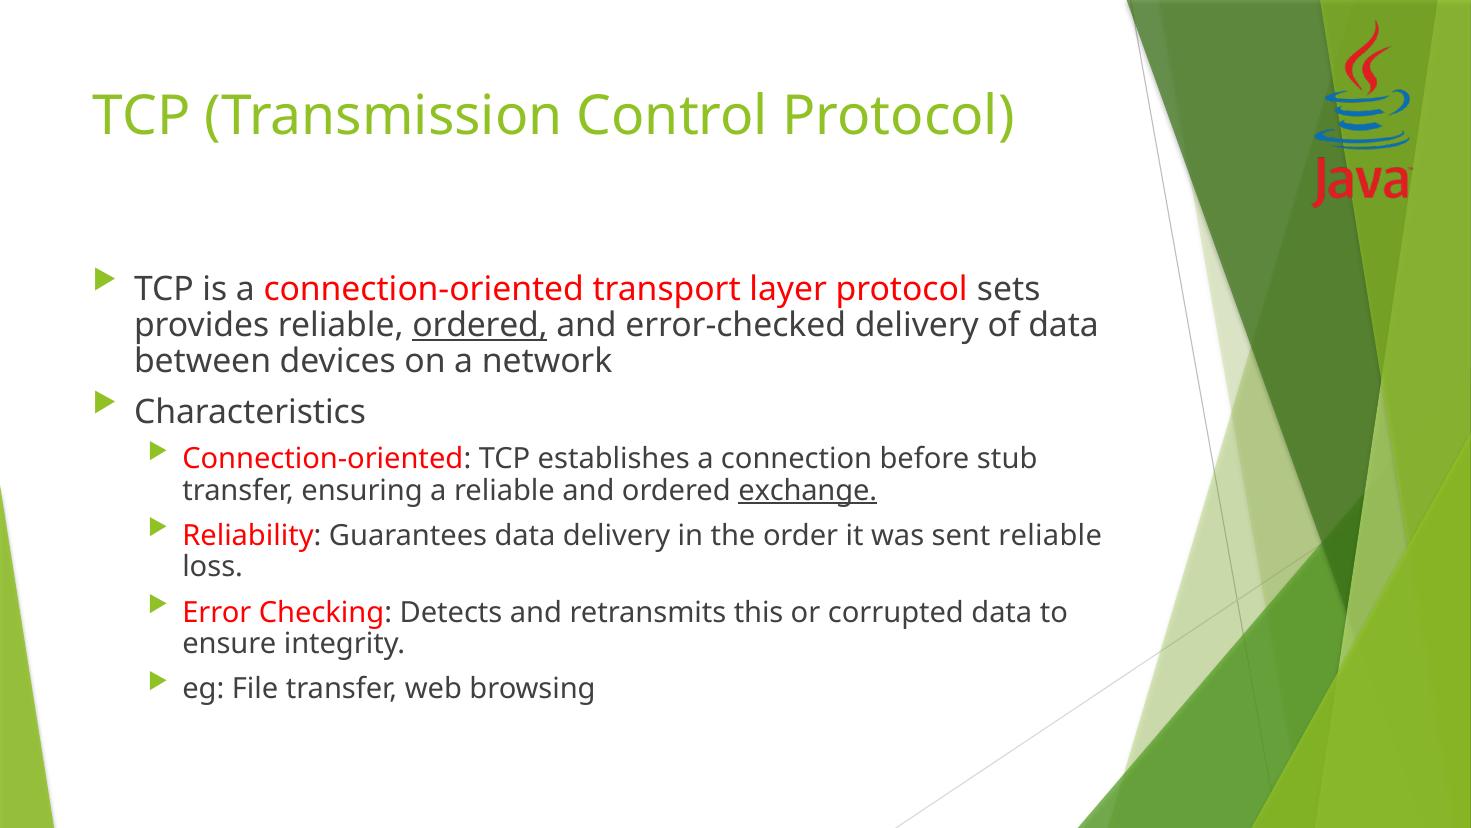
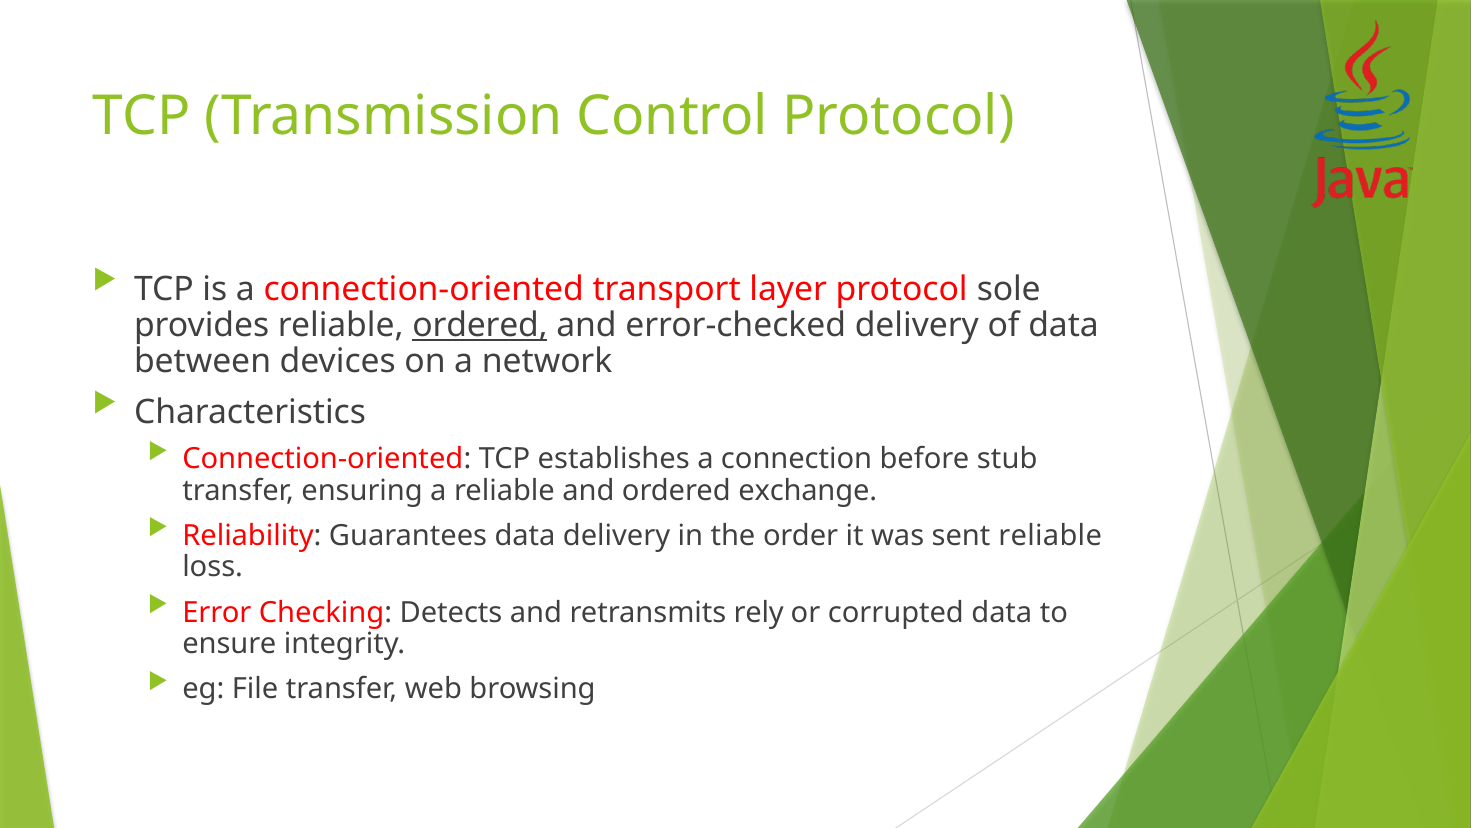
sets: sets -> sole (1009, 289)
exchange underline: present -> none (808, 490)
this: this -> rely (759, 612)
